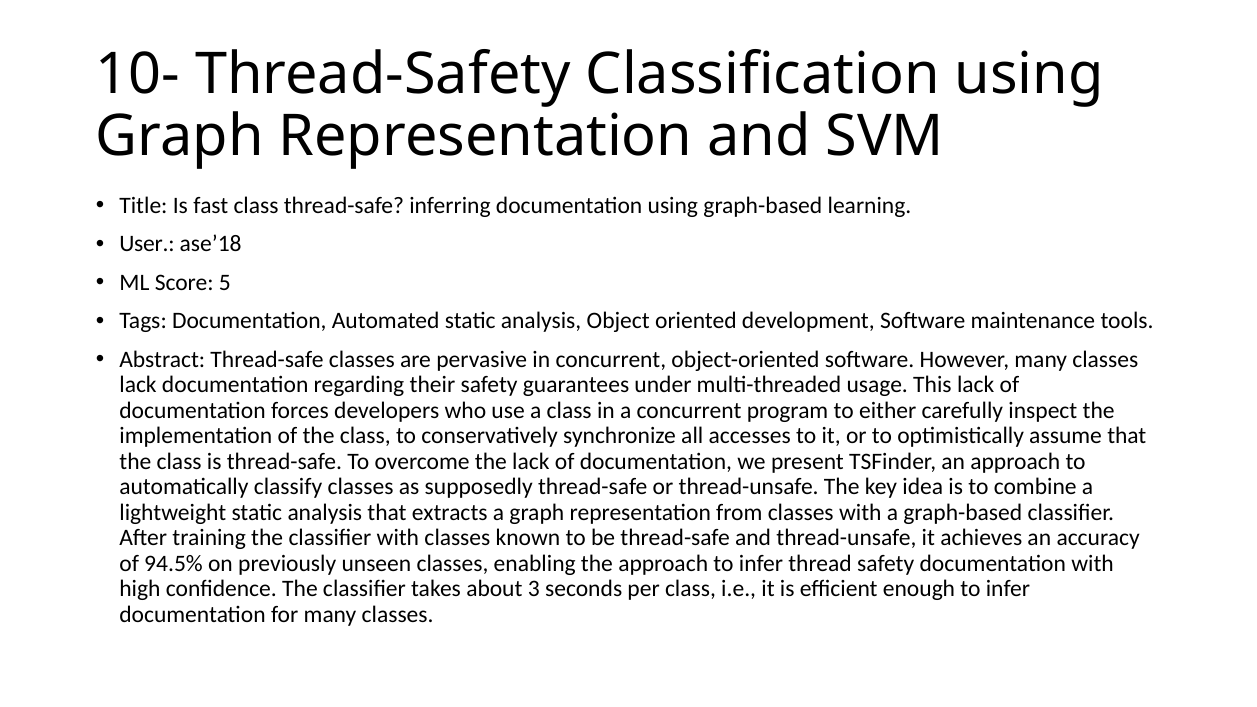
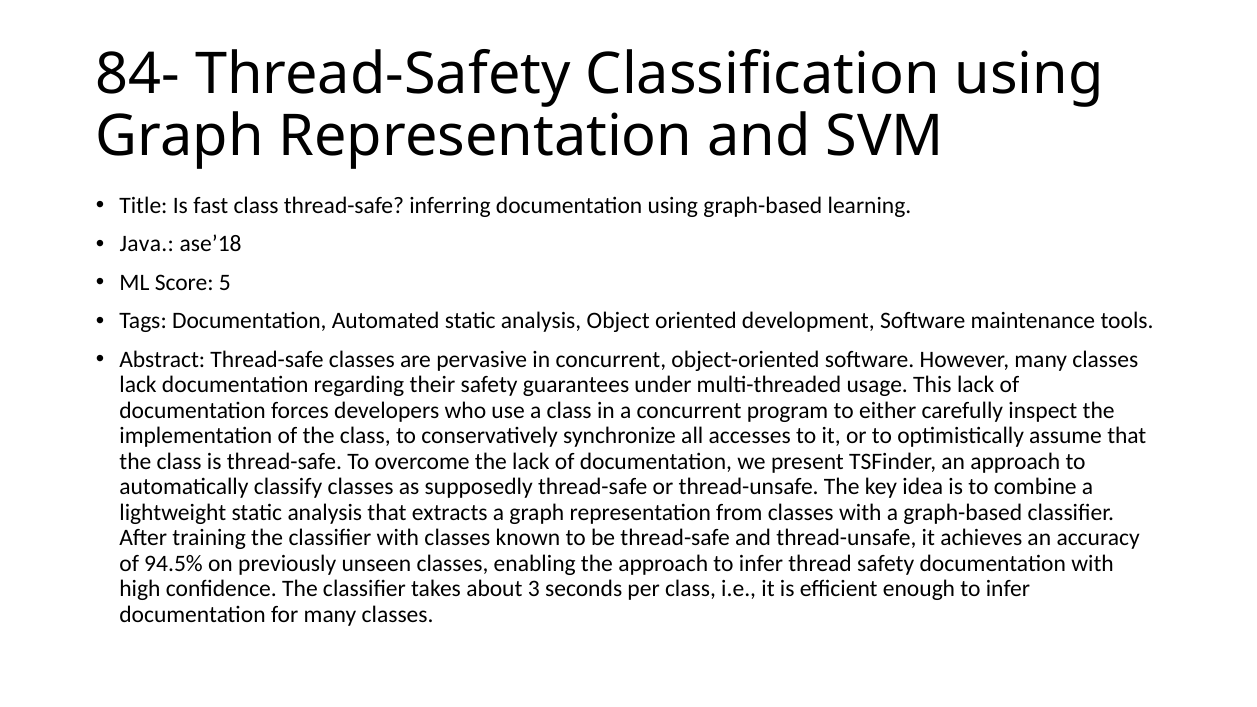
10-: 10- -> 84- (138, 74)
User: User -> Java (147, 244)
